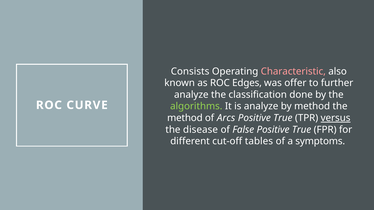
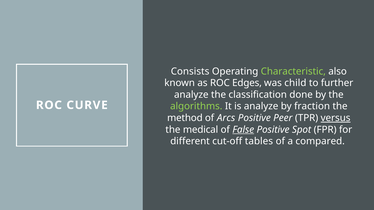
Characteristic colour: pink -> light green (293, 71)
offer: offer -> child (295, 83)
by method: method -> fraction (312, 106)
True: True -> Peer (283, 118)
disease: disease -> medical (201, 130)
False underline: none -> present (243, 130)
True: True -> Spot (302, 130)
symptoms: symptoms -> compared (320, 141)
